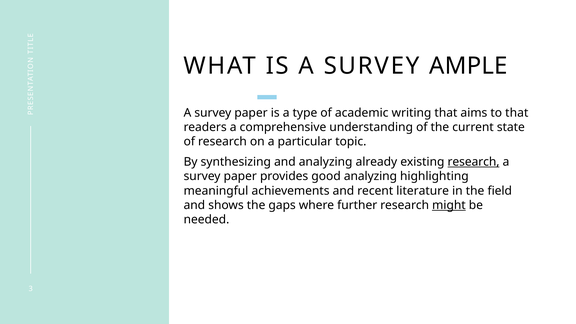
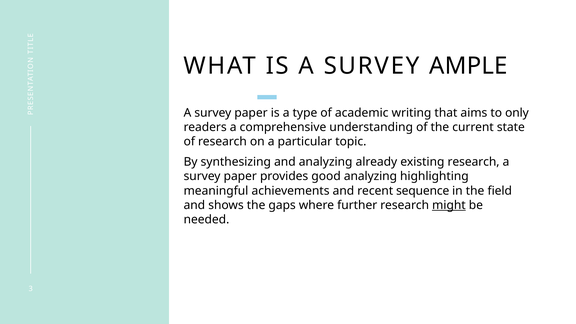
to that: that -> only (517, 113)
research underline: present -> none (474, 162)
literature: literature -> sequence (423, 191)
